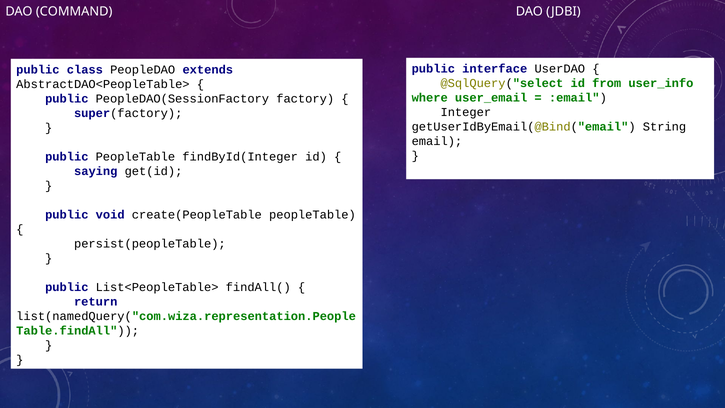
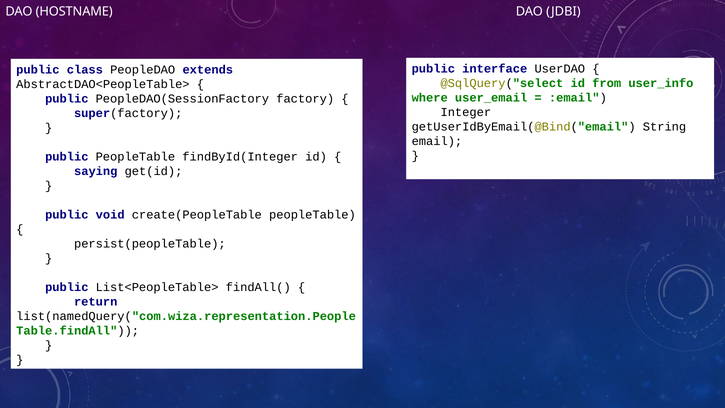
COMMAND: COMMAND -> HOSTNAME (74, 11)
